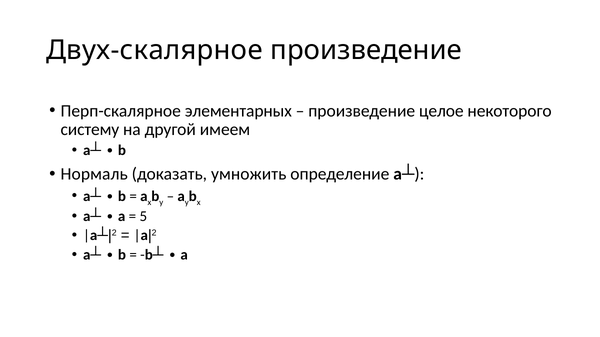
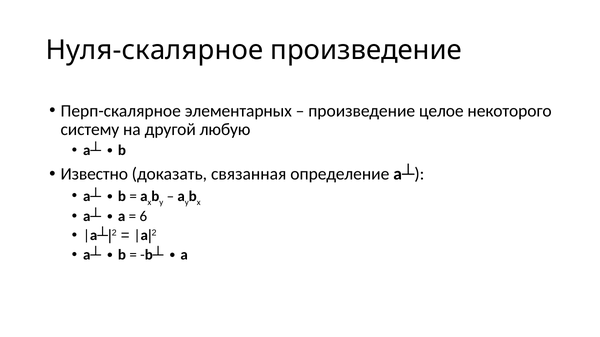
Двух-скалярное: Двух-скалярное -> Нуля-скалярное (154, 50)
имеем: имеем -> любую (225, 130)
Нормаль: Нормаль -> Известно (94, 174)
умножить: умножить -> связанная (249, 174)
5: 5 -> 6 (143, 217)
